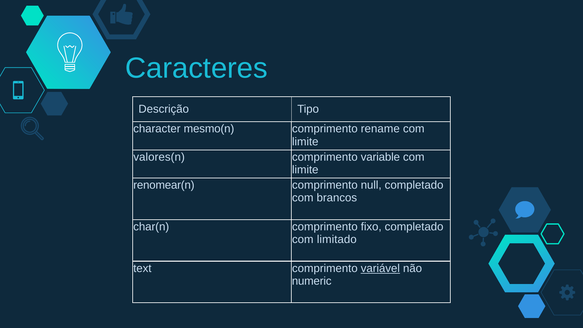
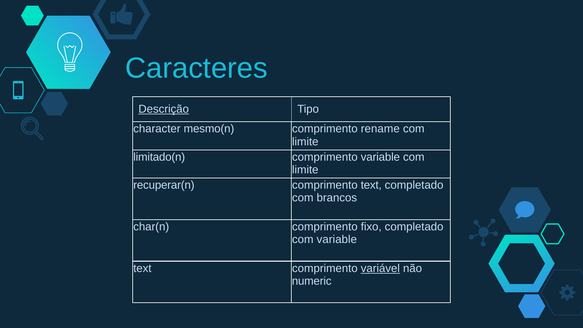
Descrição underline: none -> present (164, 109)
valores(n: valores(n -> limitado(n (159, 157)
renomear(n: renomear(n -> recuperar(n (164, 185)
comprimento null: null -> text (371, 185)
com limitado: limitado -> variable (337, 239)
